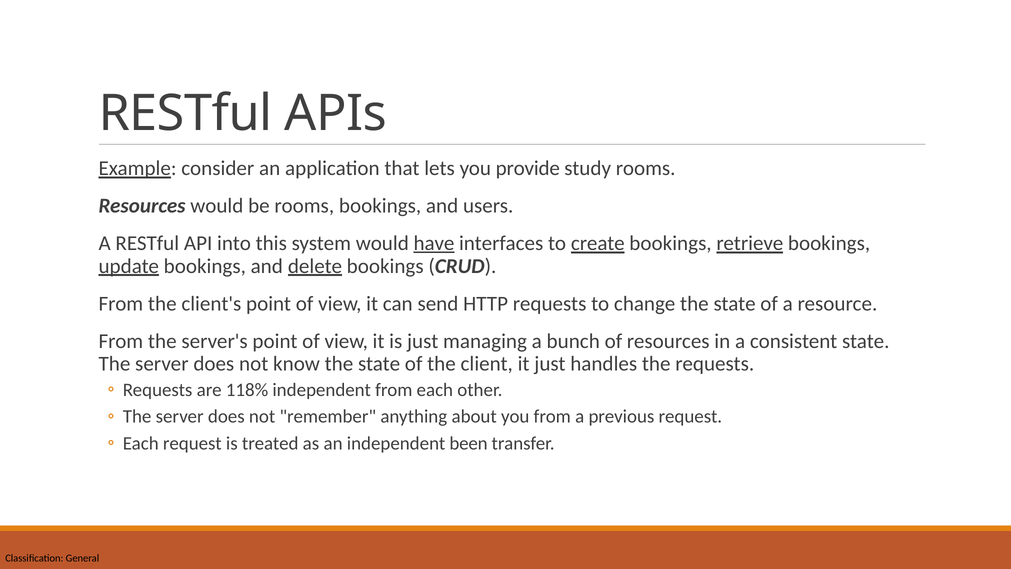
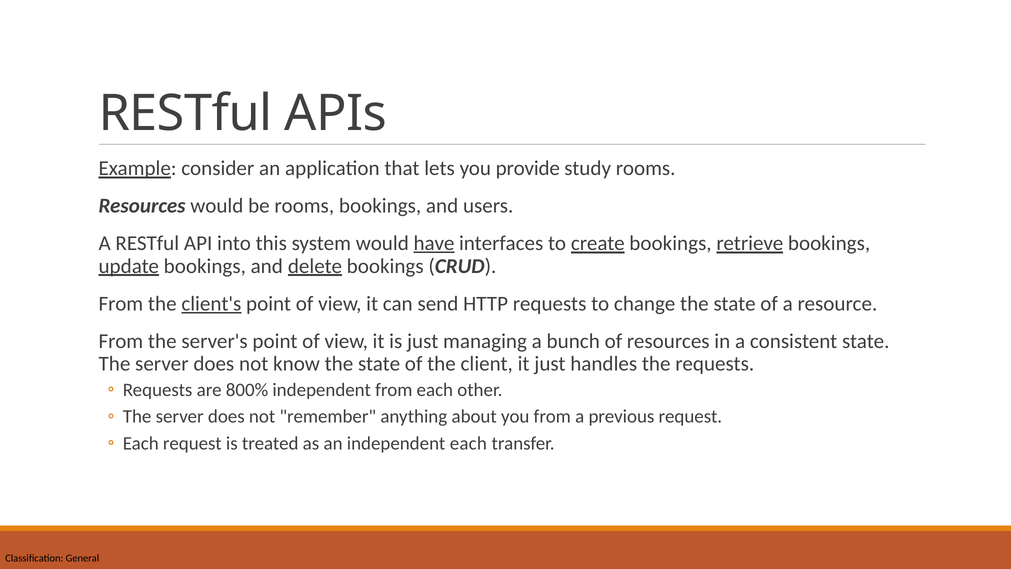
client's underline: none -> present (211, 303)
118%: 118% -> 800% (247, 390)
independent been: been -> each (468, 443)
